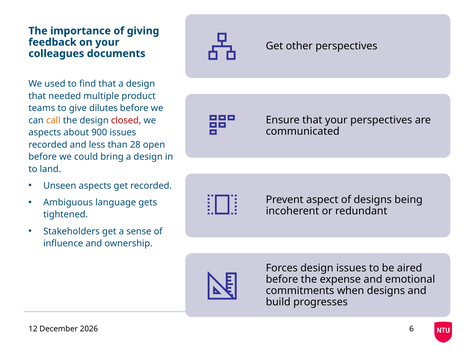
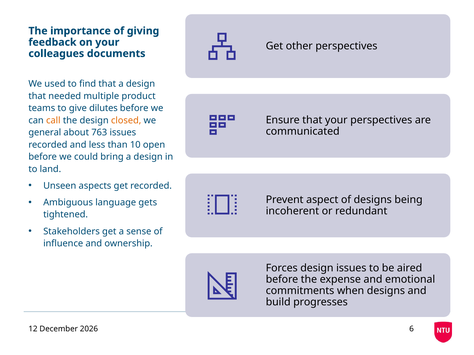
closed colour: red -> orange (126, 121)
aspects: aspects -> general (45, 133)
900: 900 -> 763 (99, 133)
28: 28 -> 10 (135, 145)
